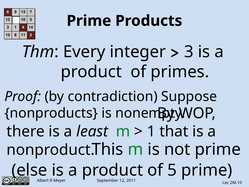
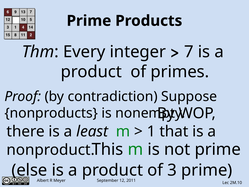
3: 3 -> 7 (189, 52)
5: 5 -> 3 (172, 170)
